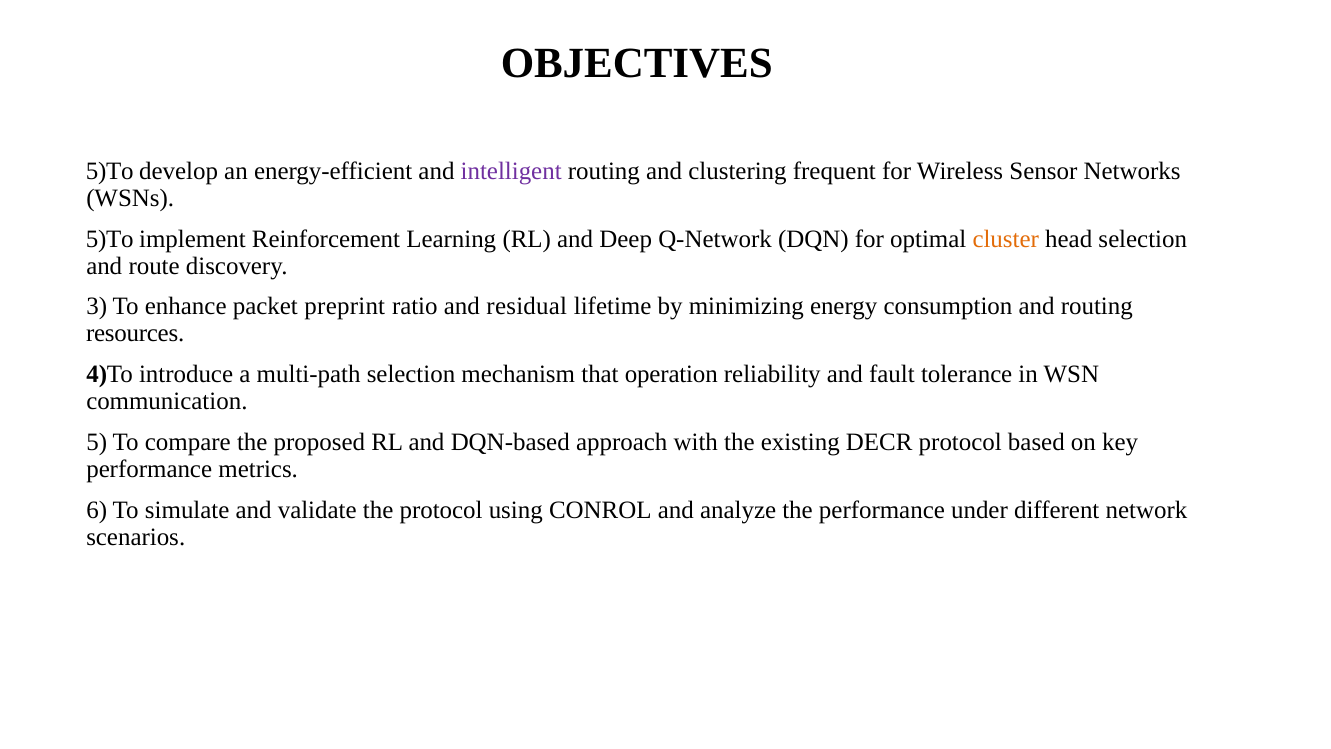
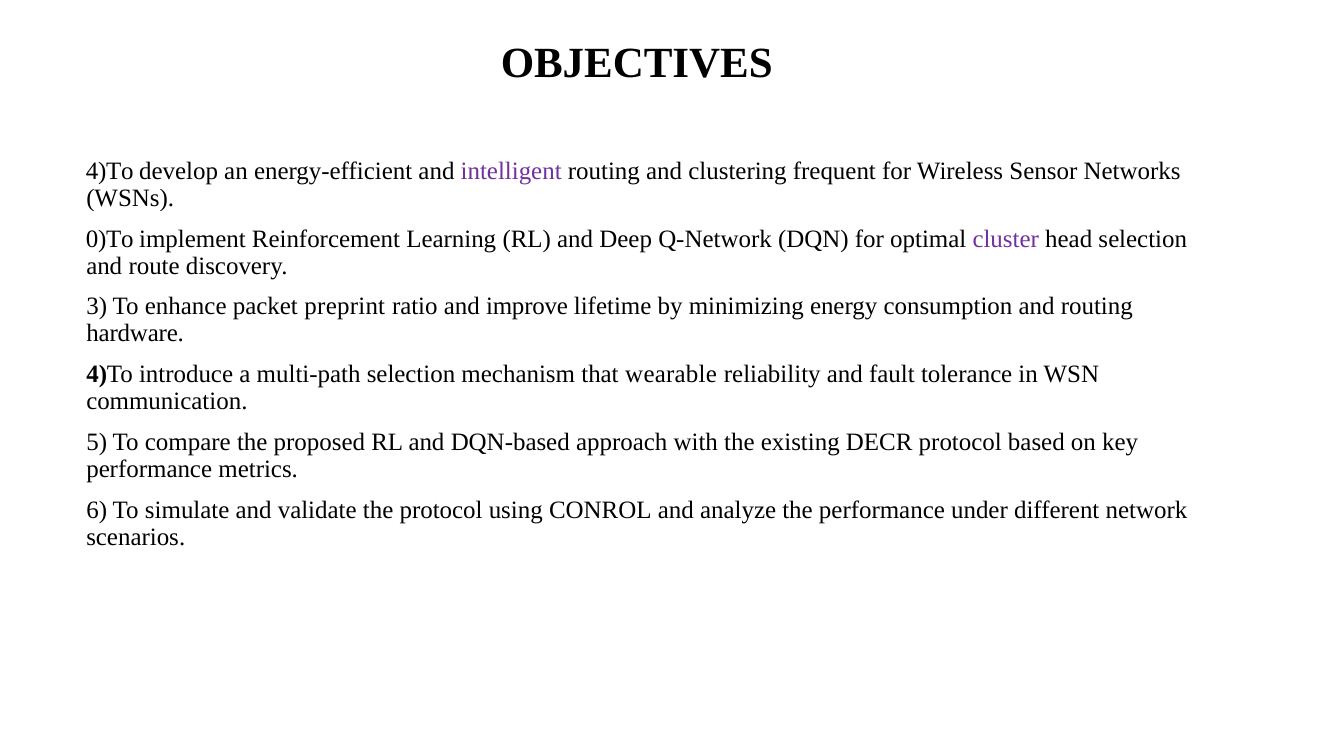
5)To: 5)To -> 4)To (110, 171)
5)To: 5)To -> 0)To (110, 239)
cluster colour: orange -> purple (1006, 239)
residual: residual -> improve (527, 307)
resources: resources -> hardware (135, 334)
operation: operation -> wearable (671, 374)
